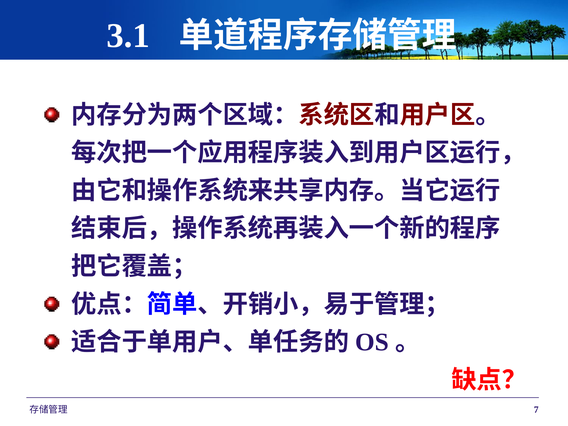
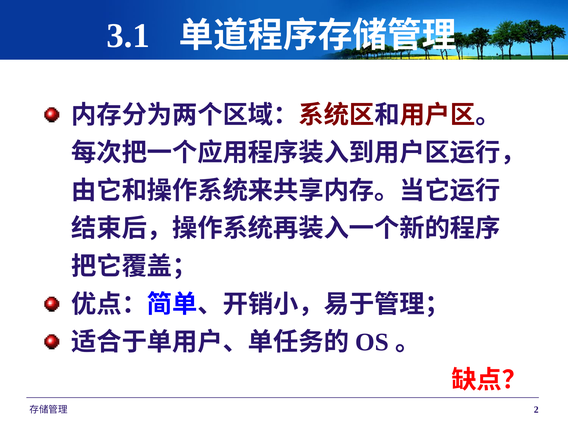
7: 7 -> 2 (536, 410)
